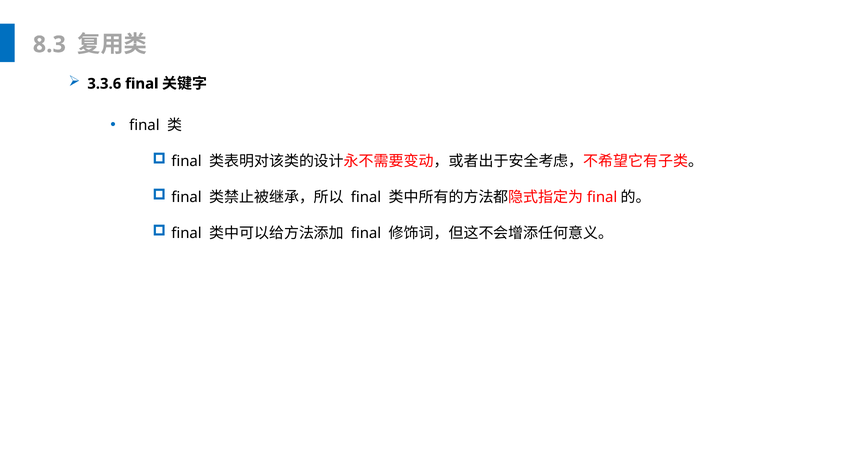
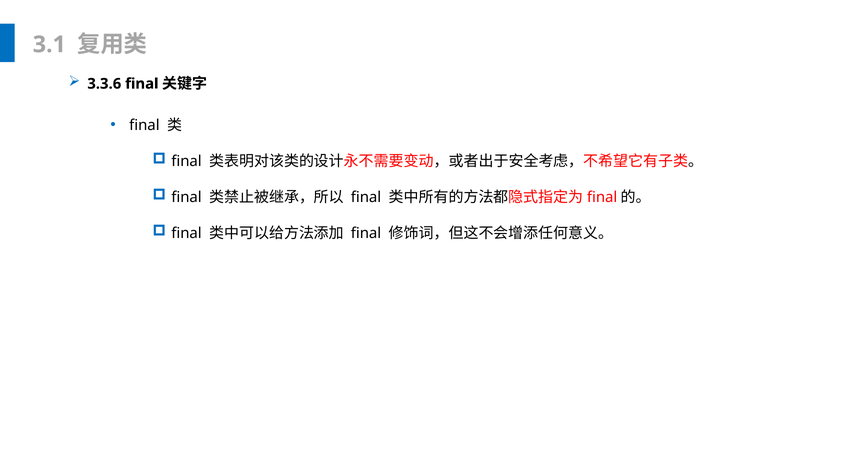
8.3: 8.3 -> 3.1 (49, 45)
